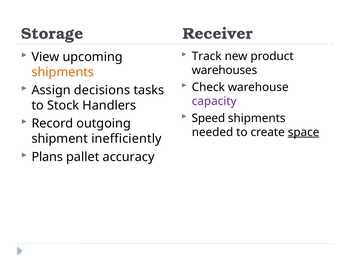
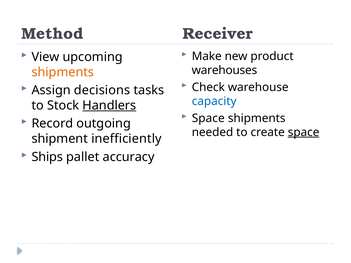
Storage: Storage -> Method (52, 34)
Track: Track -> Make (207, 56)
capacity colour: purple -> blue (214, 101)
Handlers underline: none -> present (109, 106)
Speed: Speed -> Space (208, 118)
Plans: Plans -> Ships (47, 157)
